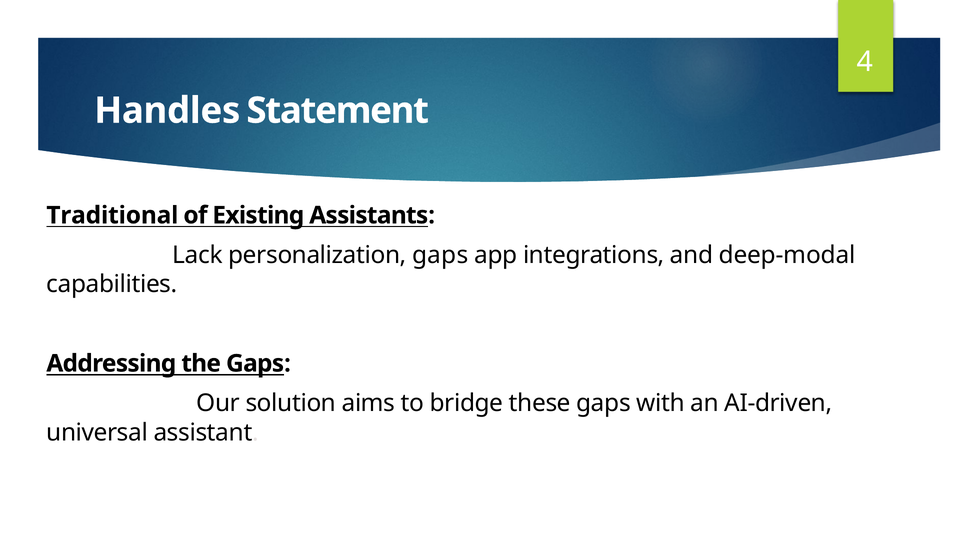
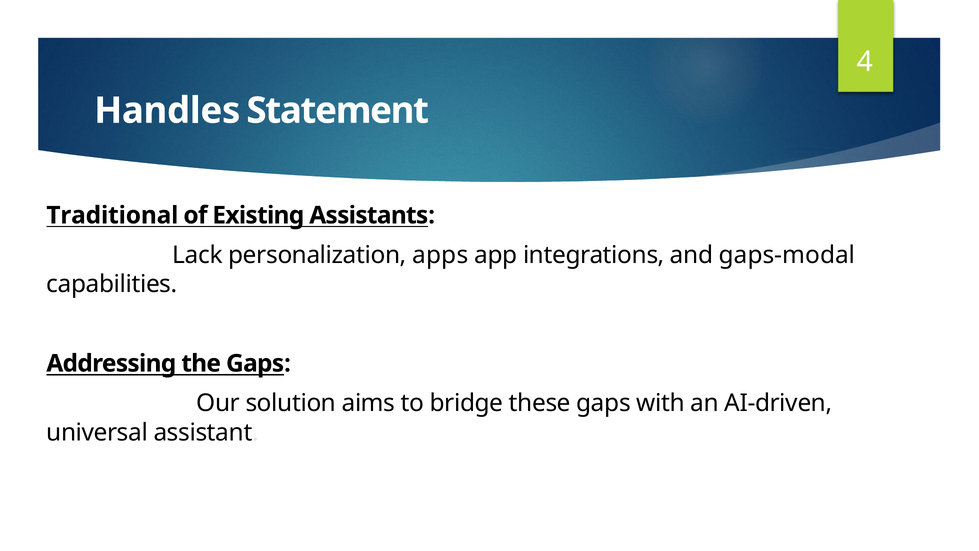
personalization gaps: gaps -> apps (440, 255)
deep-modal: deep-modal -> gaps-modal (787, 255)
